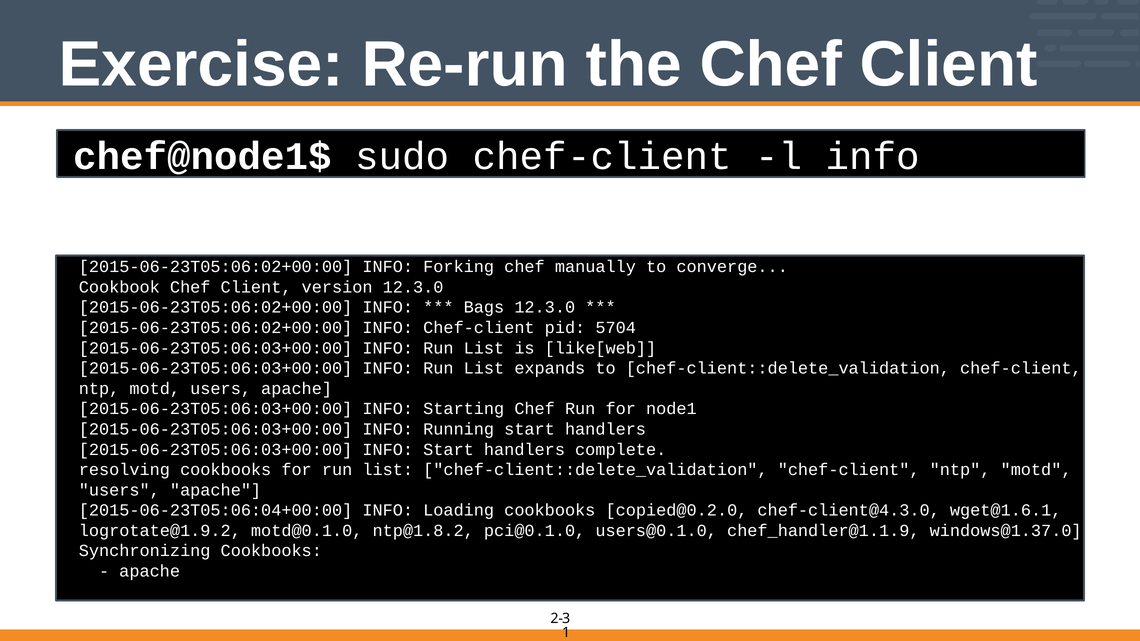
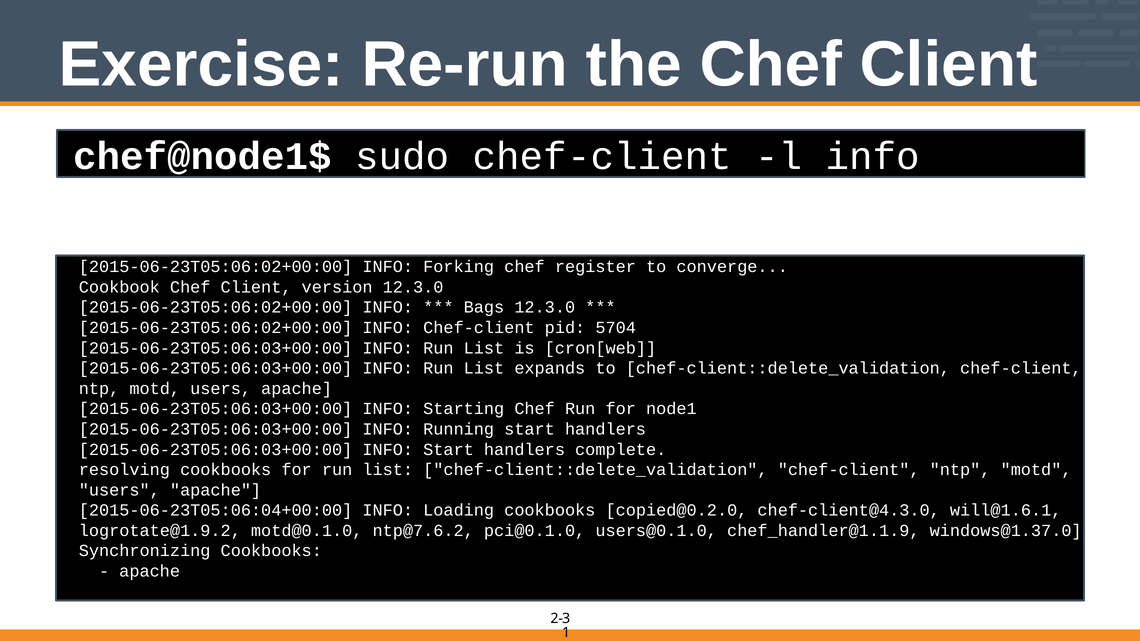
manually: manually -> register (595, 267)
like[web: like[web -> cron[web (600, 348)
wget@1.6.1: wget@1.6.1 -> will@1.6.1 (1006, 510)
ntp@1.8.2: ntp@1.8.2 -> ntp@7.6.2 (423, 531)
